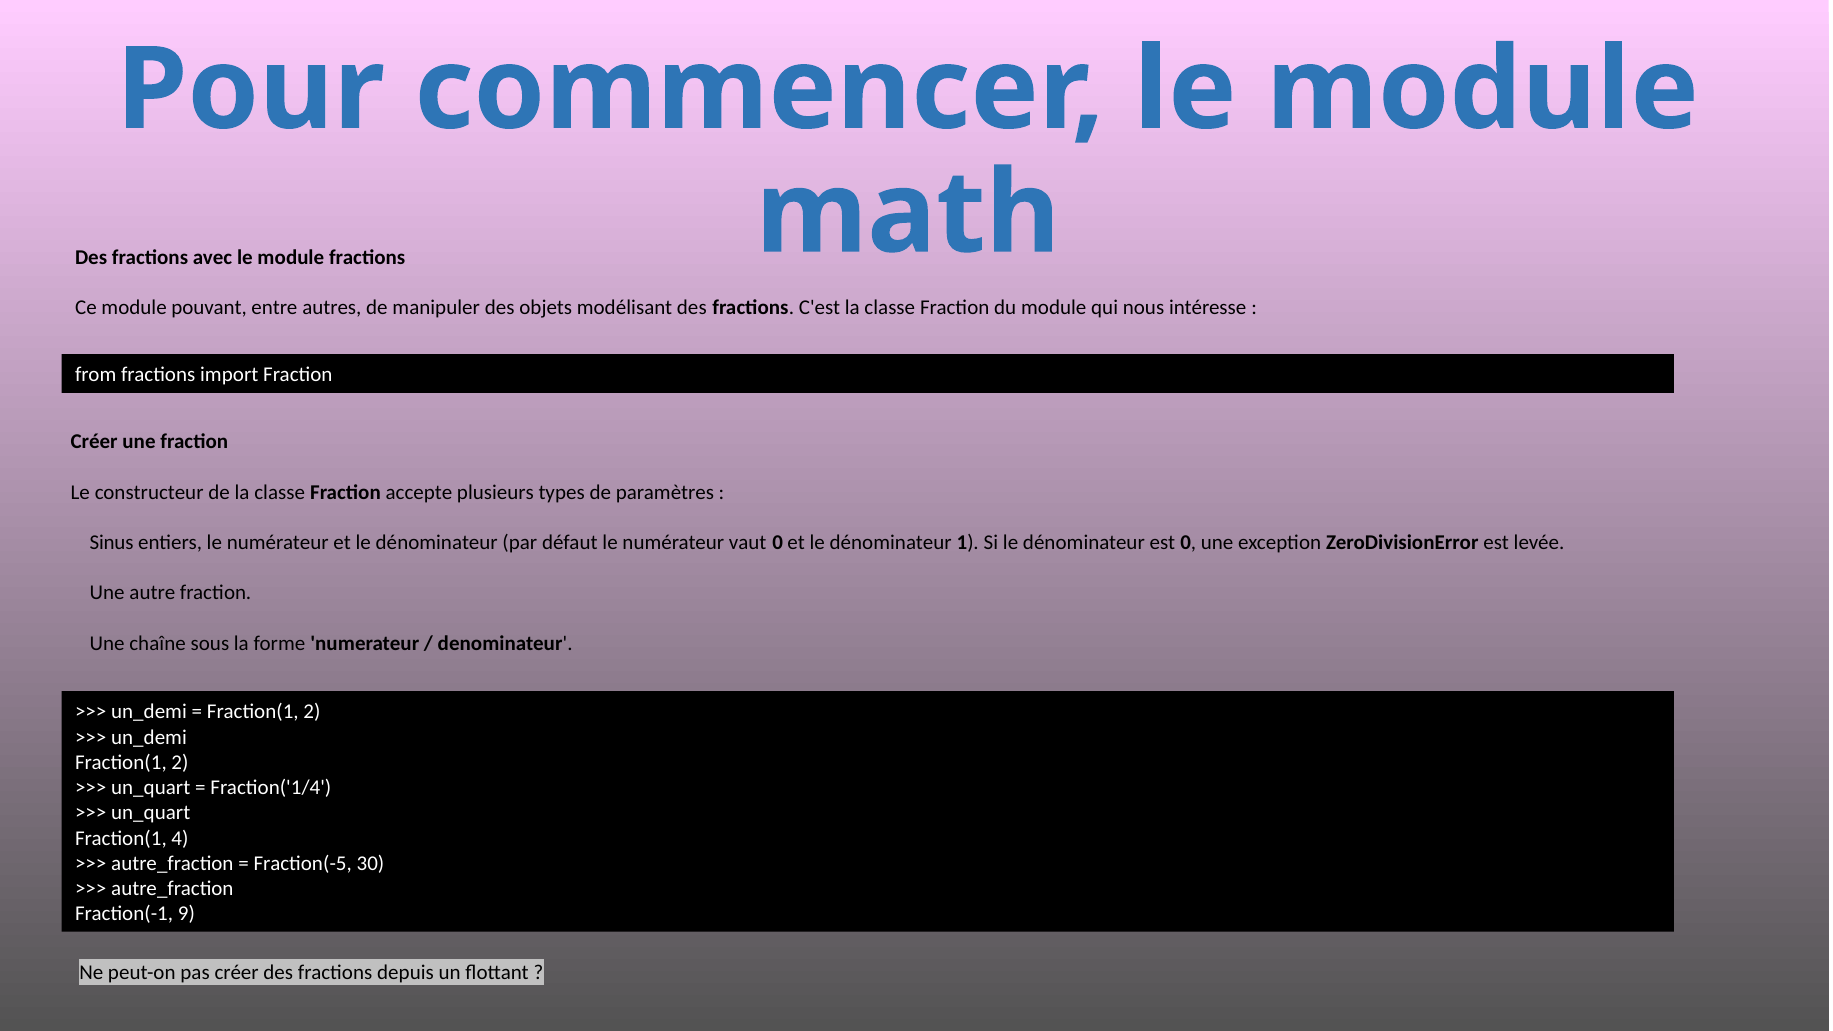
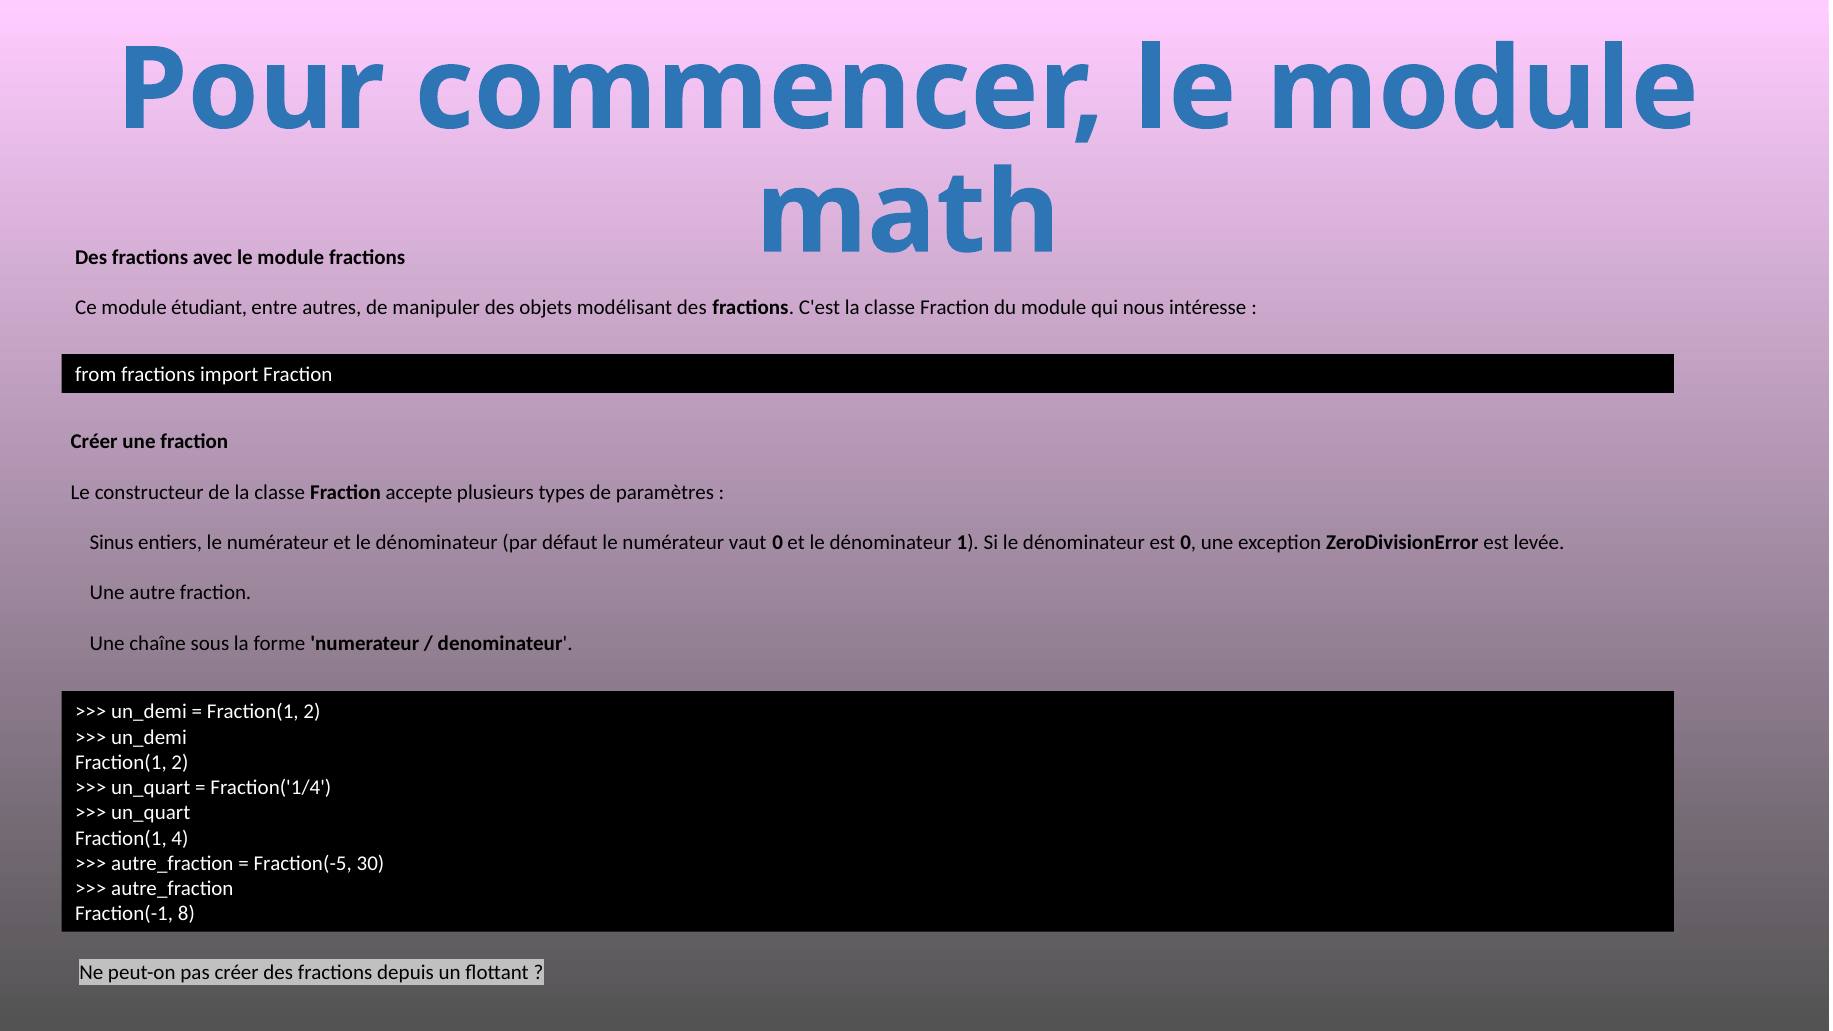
pouvant: pouvant -> étudiant (209, 308)
9: 9 -> 8 (186, 914)
